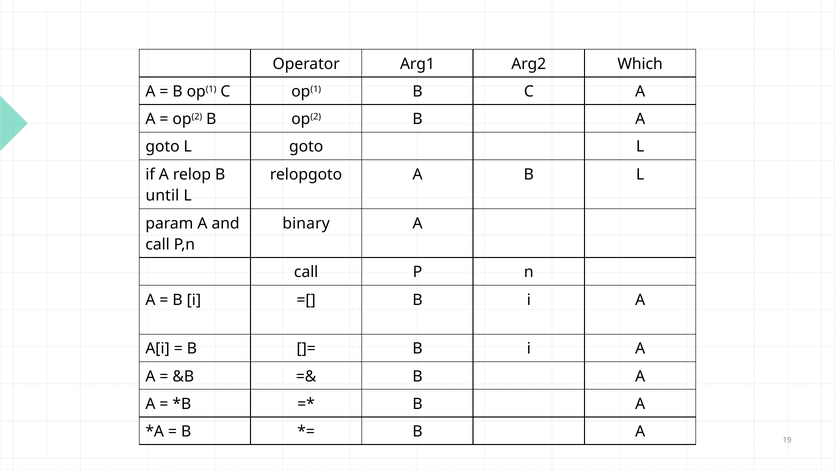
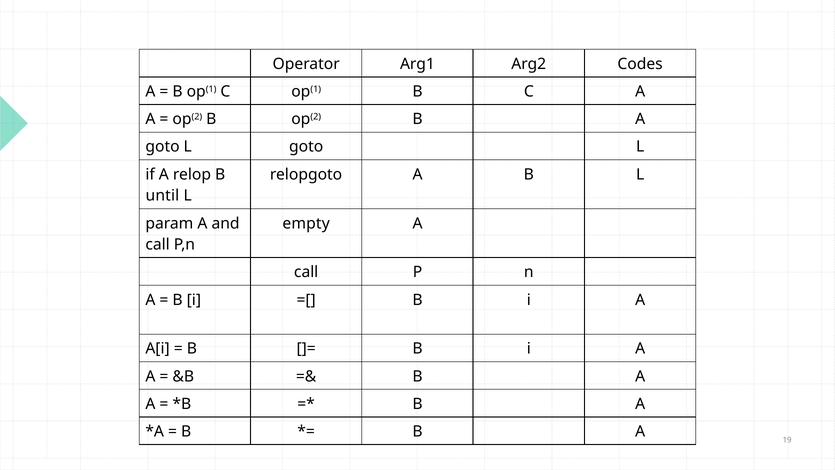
Which: Which -> Codes (640, 64)
binary: binary -> empty (306, 223)
